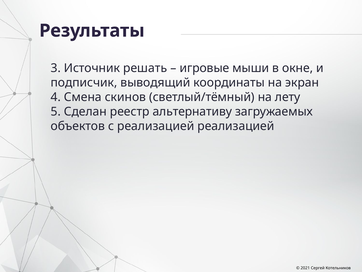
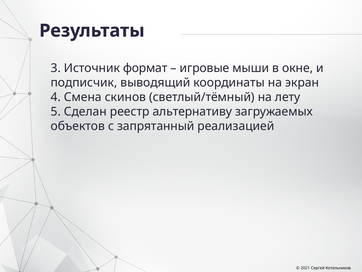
решать: решать -> формат (145, 68)
с реализацией: реализацией -> запрятанный (156, 126)
